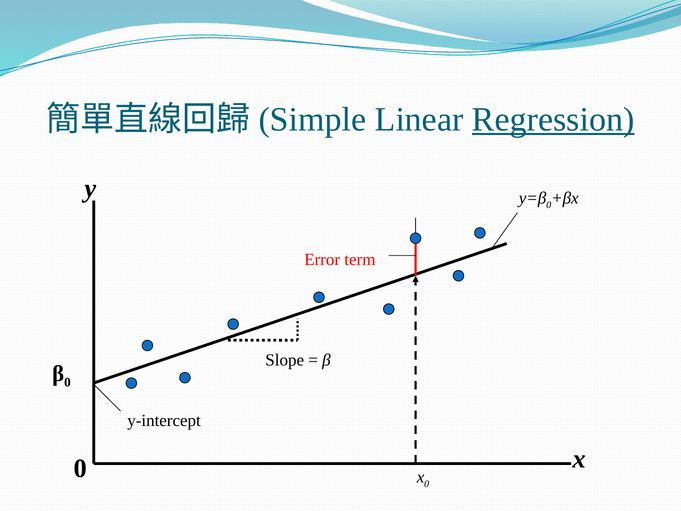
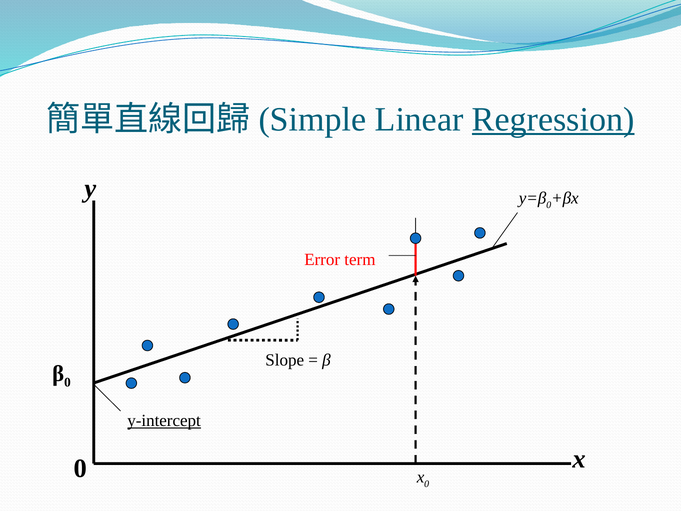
y-intercept underline: none -> present (164, 420)
